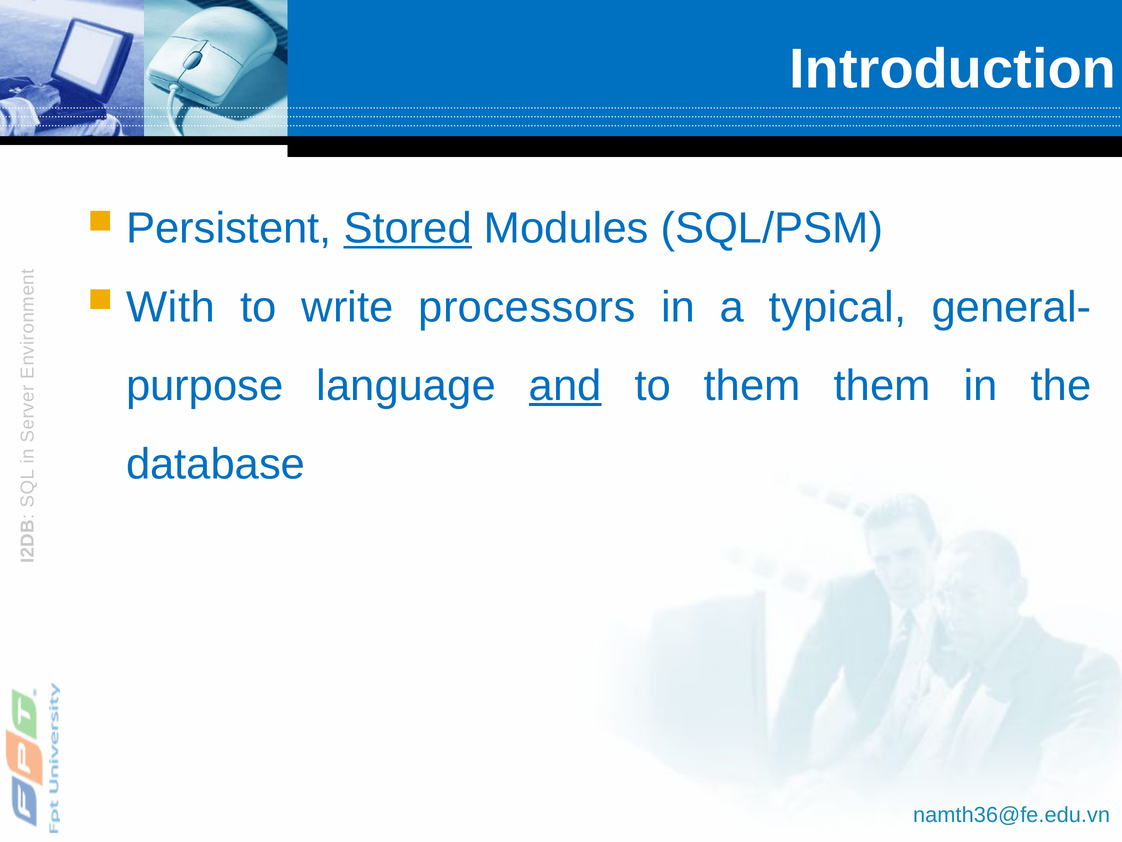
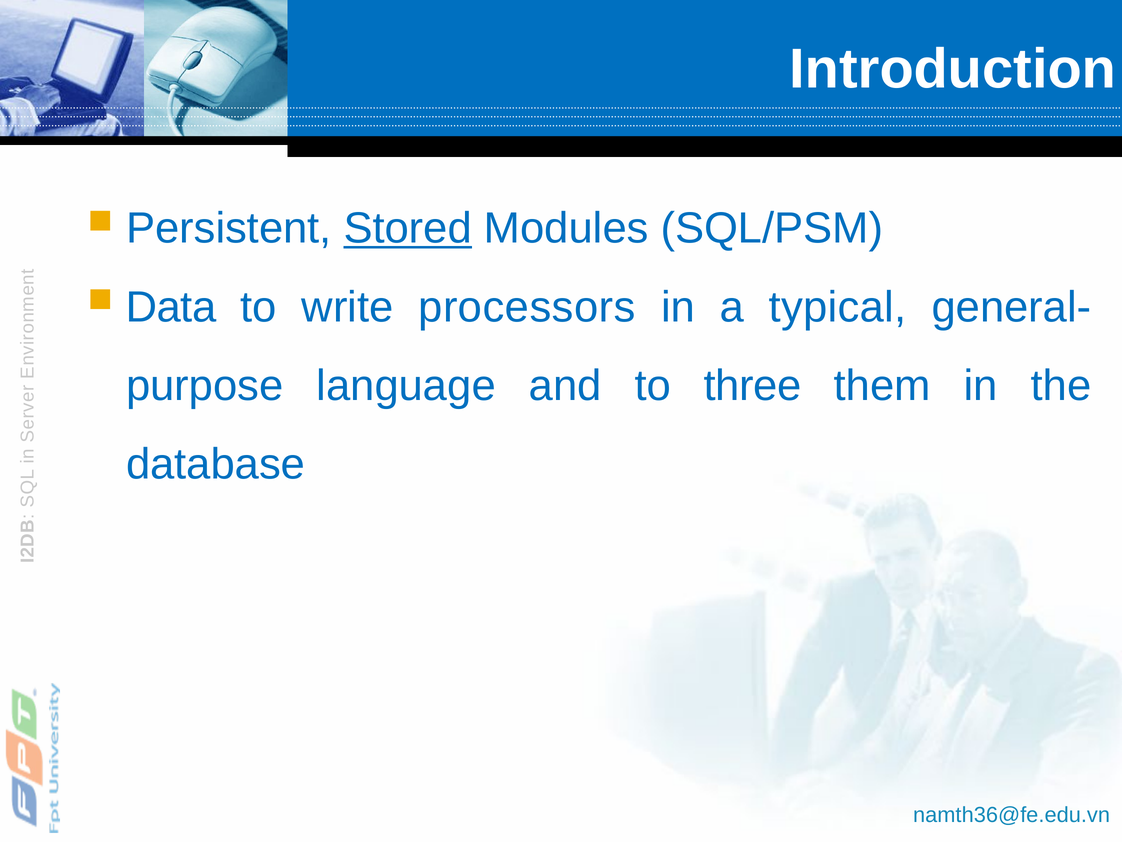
With: With -> Data (171, 307)
and underline: present -> none (565, 386)
to them: them -> three (753, 386)
